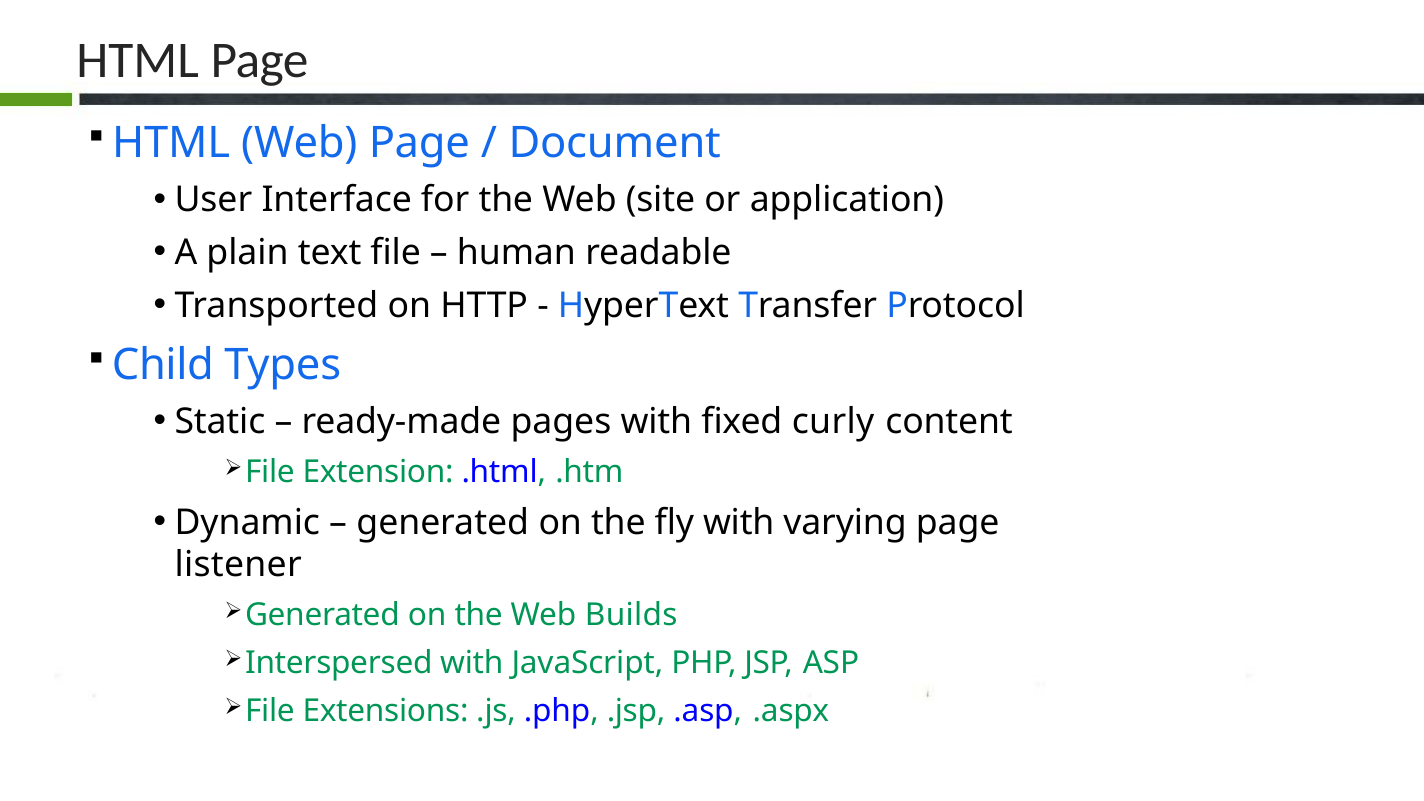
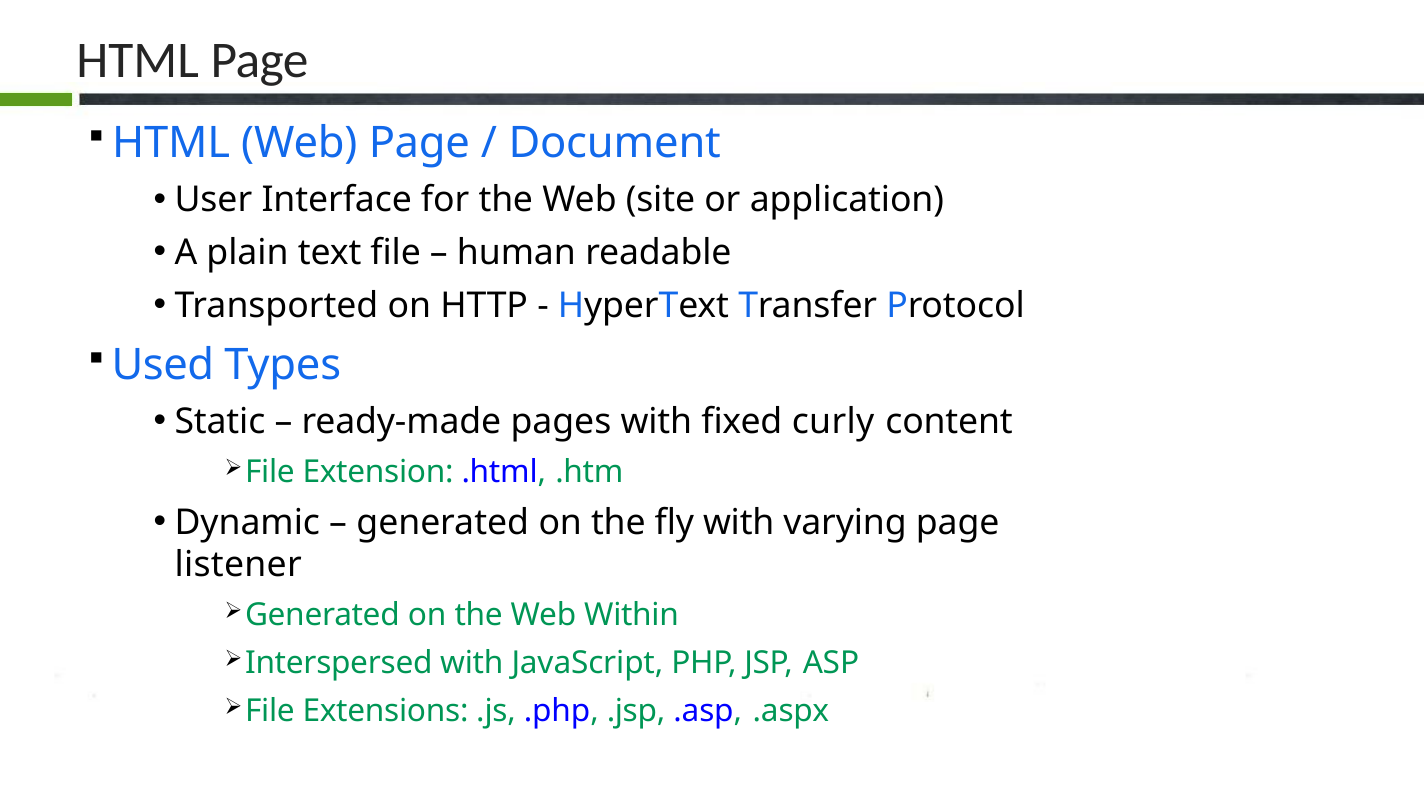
Child: Child -> Used (163, 365)
Builds: Builds -> Within (631, 615)
